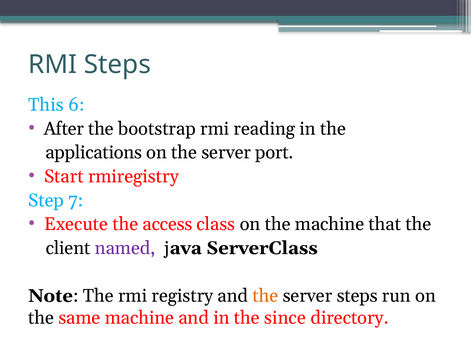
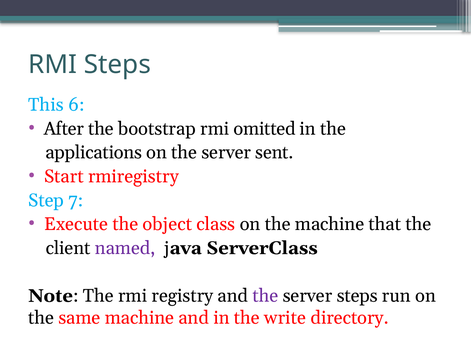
reading: reading -> omitted (265, 129)
port: port -> sent (274, 153)
access: access -> object (167, 224)
the colour: orange -> purple (265, 296)
since: since -> write (285, 318)
